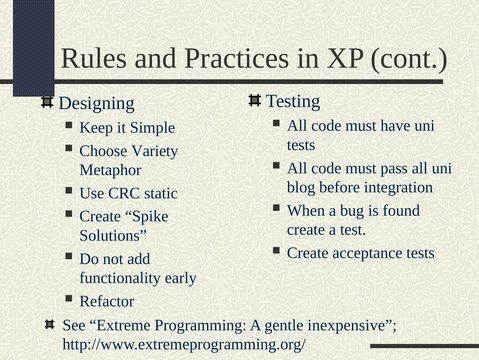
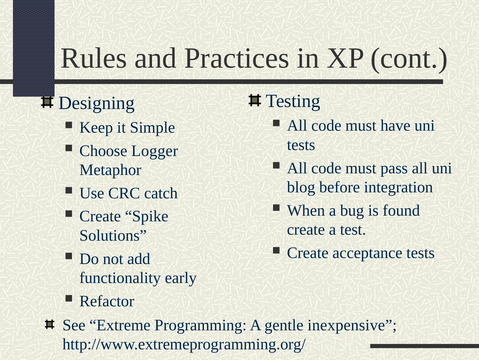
Variety: Variety -> Logger (155, 150)
static: static -> catch (161, 193)
